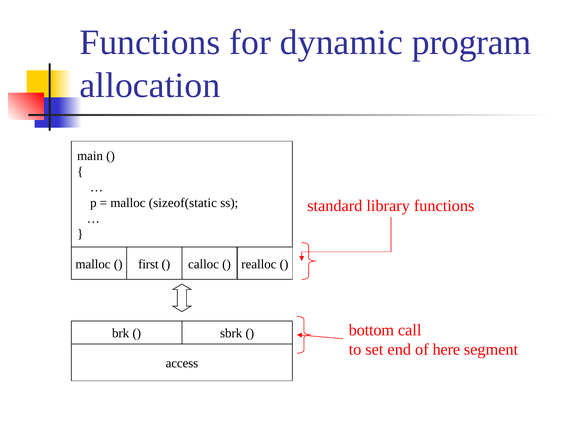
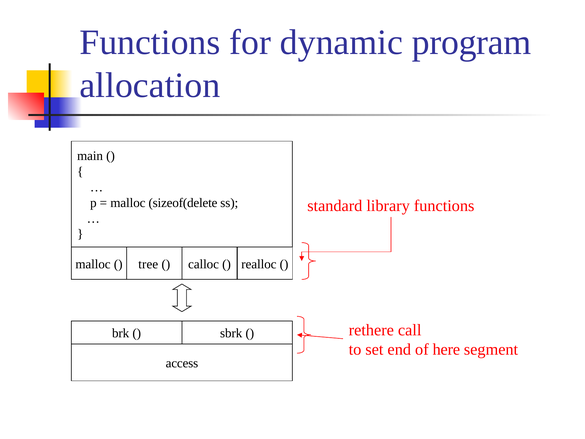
sizeof(static: sizeof(static -> sizeof(delete (183, 203)
first: first -> tree (148, 264)
bottom: bottom -> rethere (371, 330)
